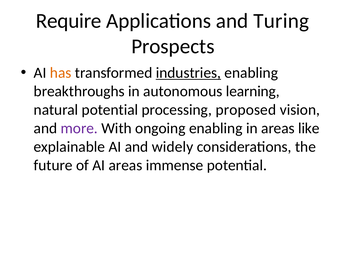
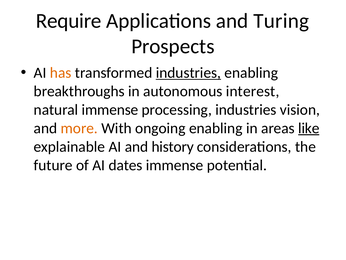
learning: learning -> interest (253, 91)
natural potential: potential -> immense (110, 109)
processing proposed: proposed -> industries (246, 109)
more colour: purple -> orange (79, 128)
like underline: none -> present (309, 128)
widely: widely -> history (173, 146)
AI areas: areas -> dates (126, 165)
